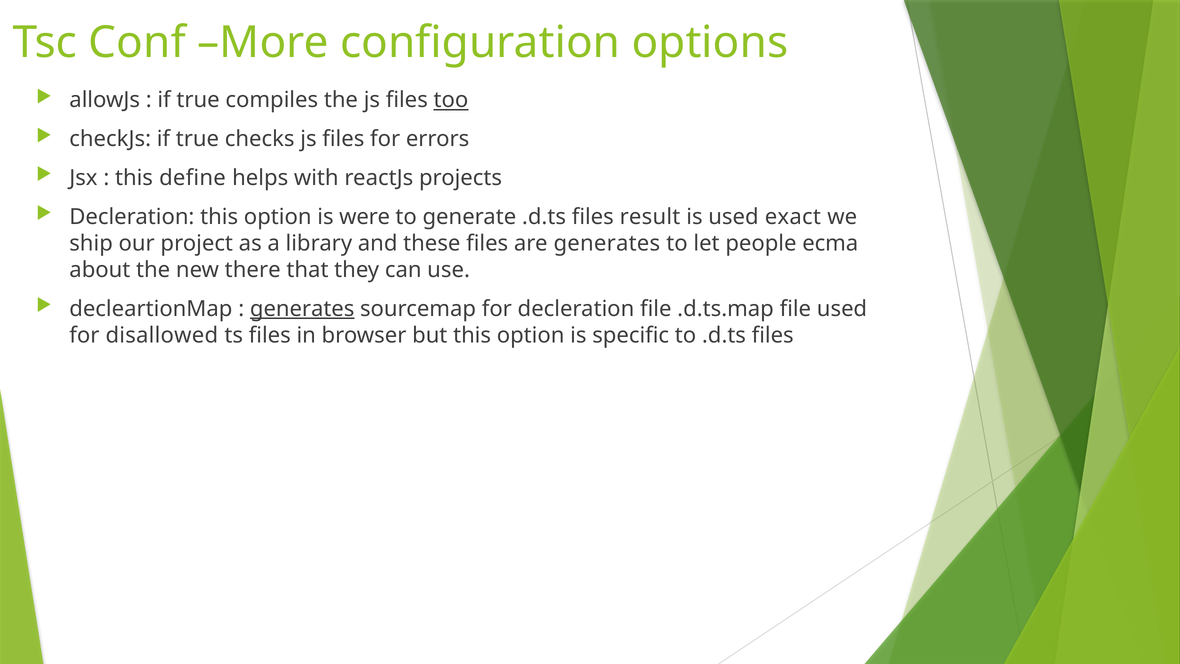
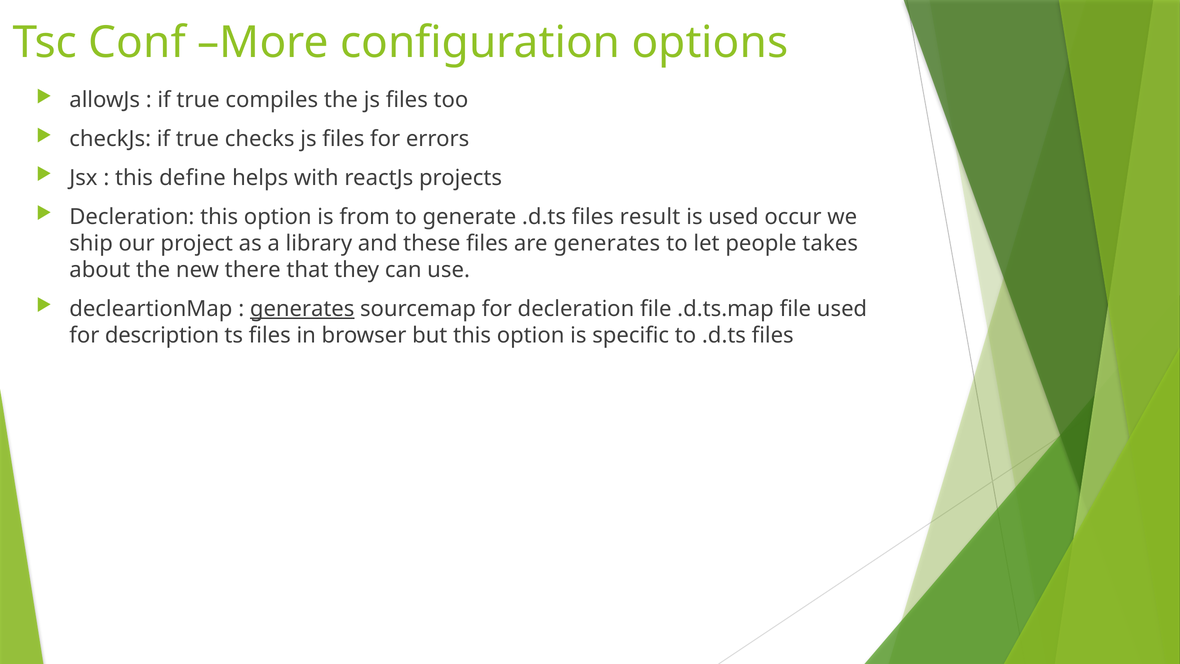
too underline: present -> none (451, 100)
were: were -> from (365, 217)
exact: exact -> occur (793, 217)
ecma: ecma -> takes (830, 243)
disallowed: disallowed -> description (162, 335)
